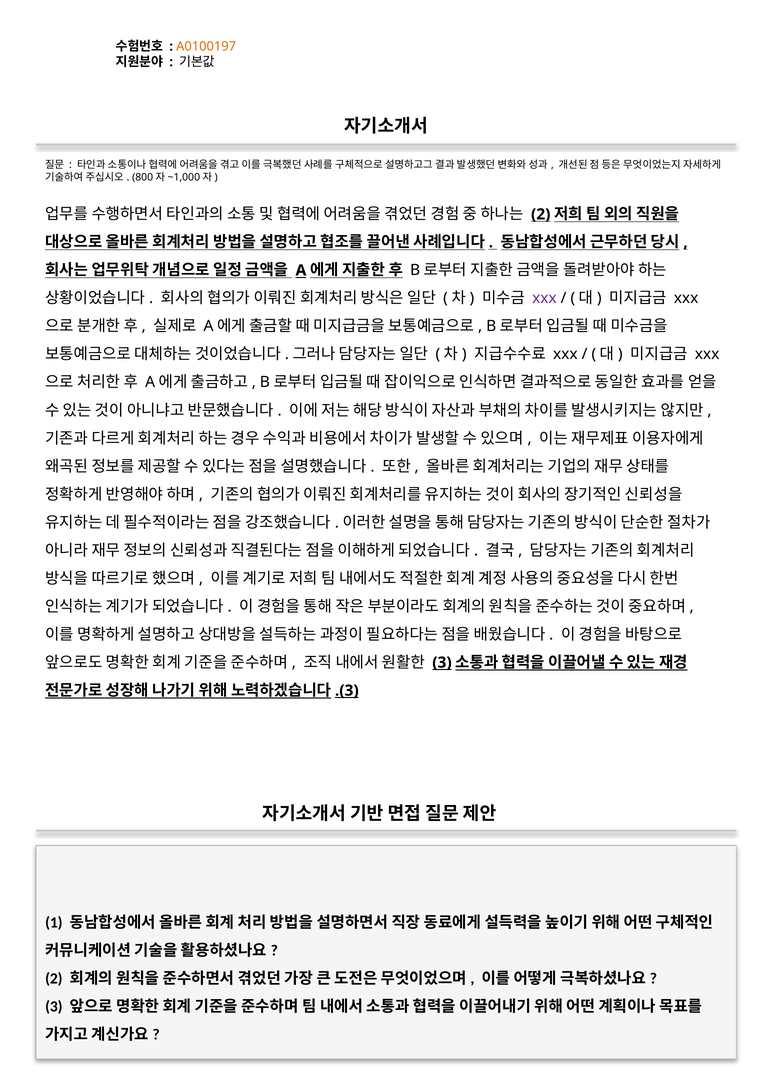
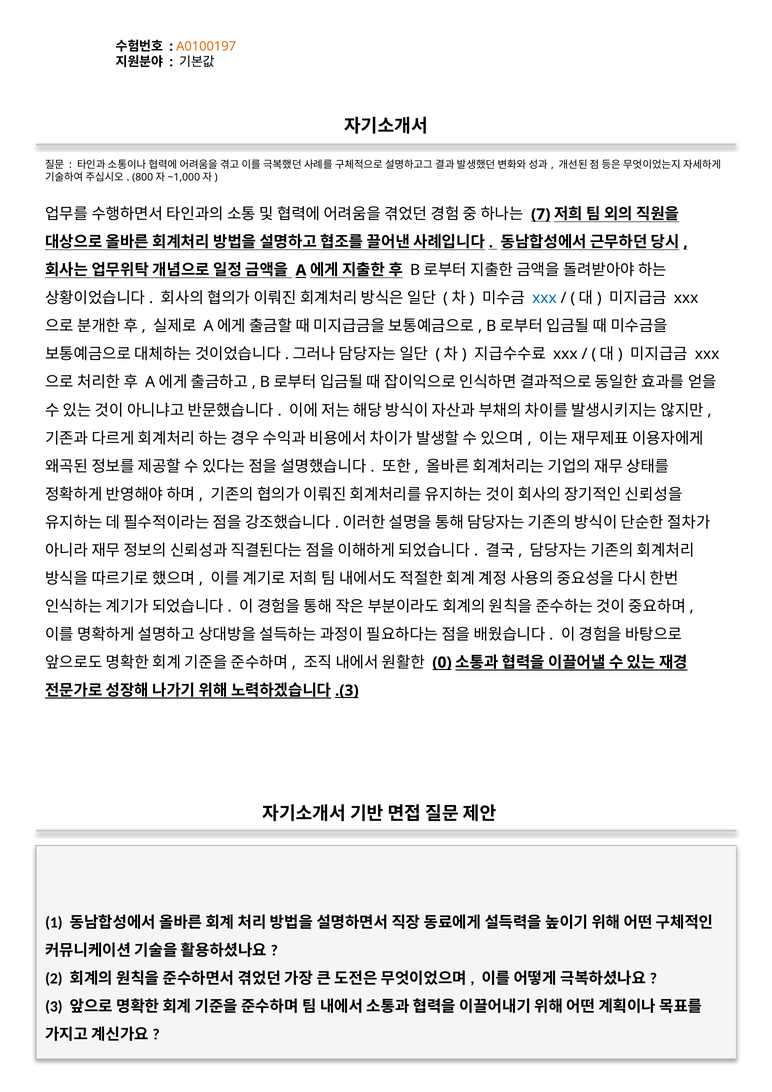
2: 2 -> 7 (541, 214)
xxx colour: purple -> blue (544, 298)
3: 3 -> 0 (442, 662)
